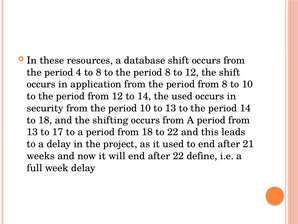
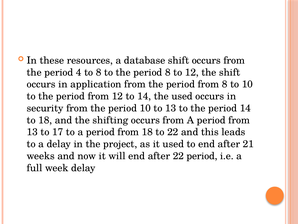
22 define: define -> period (202, 156)
